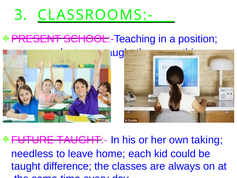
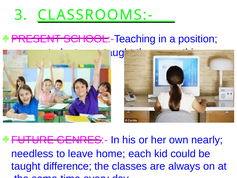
TAUGHT:-: TAUGHT:- -> GENRES:- (82, 140)
taking: taking -> nearly (207, 140)
